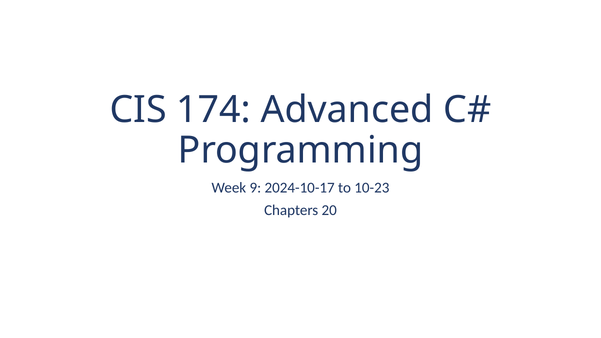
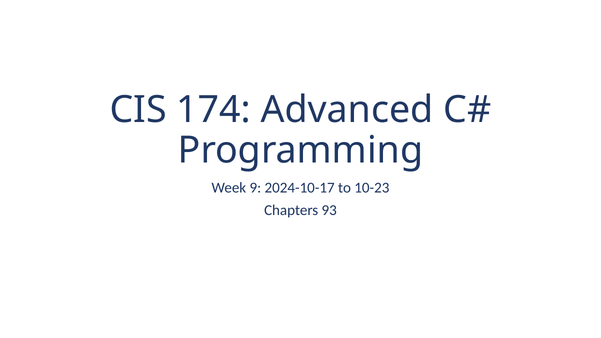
20: 20 -> 93 (329, 210)
